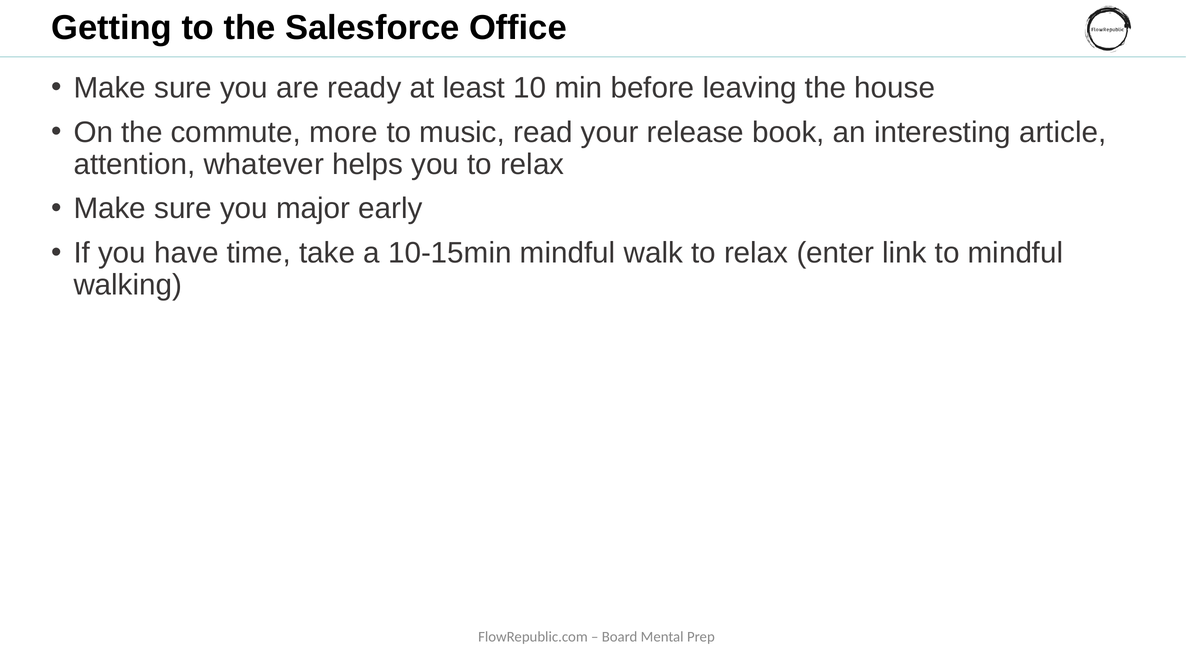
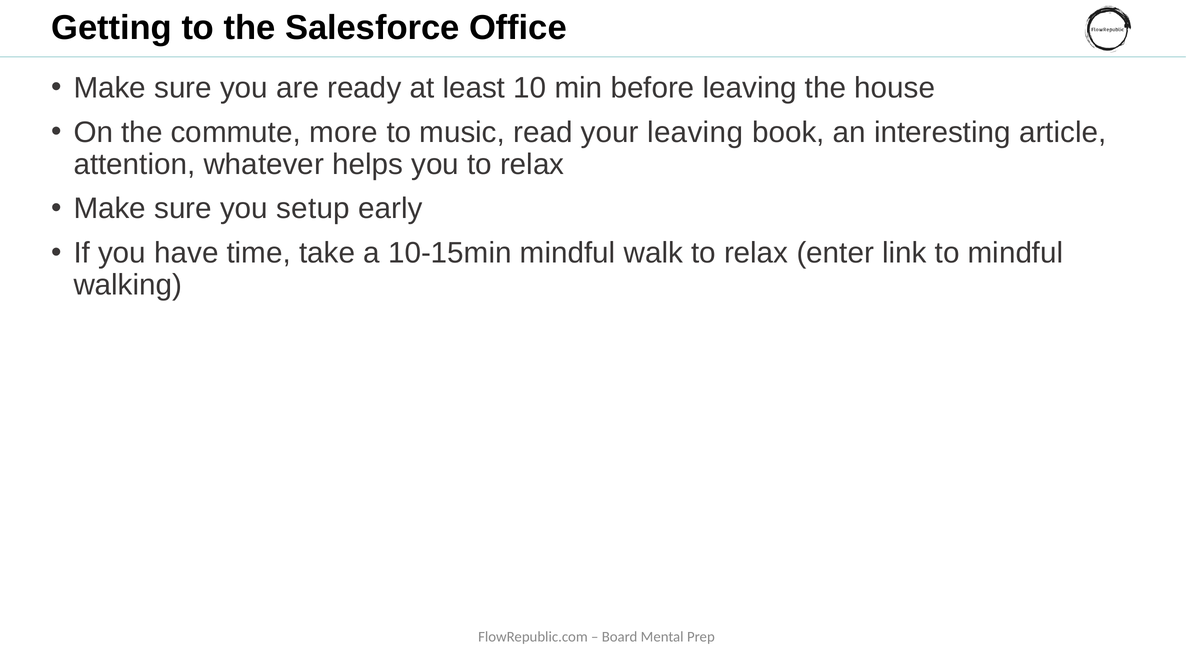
your release: release -> leaving (695, 132)
major: major -> setup (313, 209)
